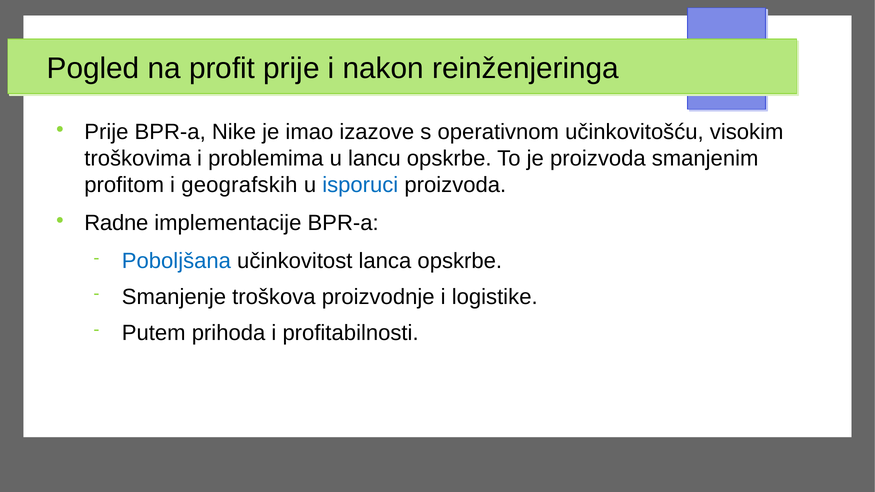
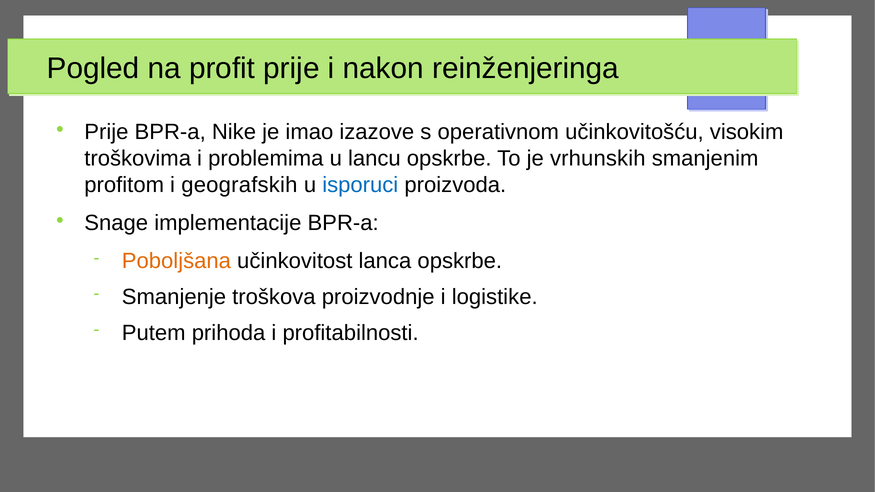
je proizvoda: proizvoda -> vrhunskih (598, 158)
Radne: Radne -> Snage (116, 223)
Poboljšana colour: blue -> orange (176, 261)
